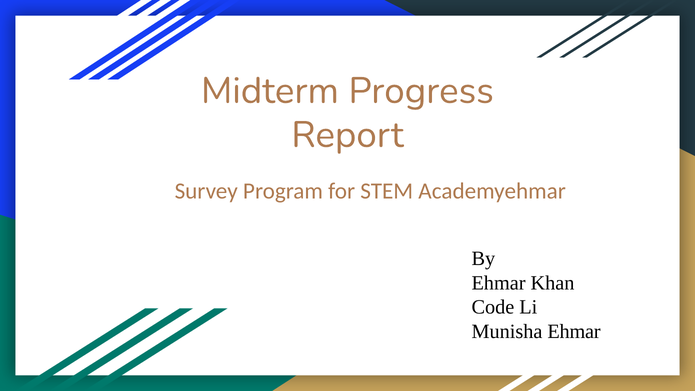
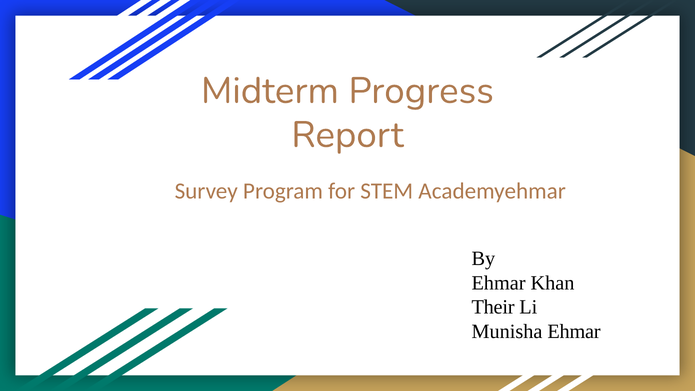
Code: Code -> Their (493, 307)
